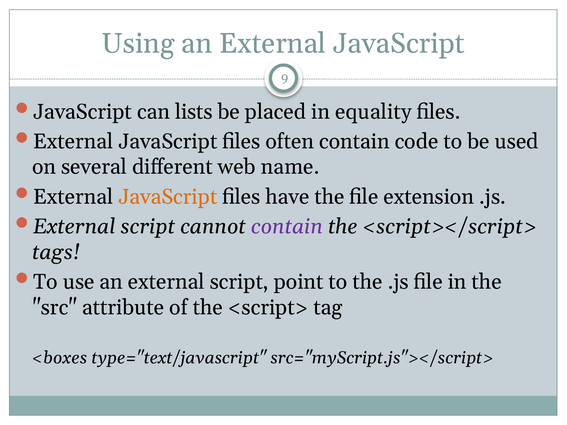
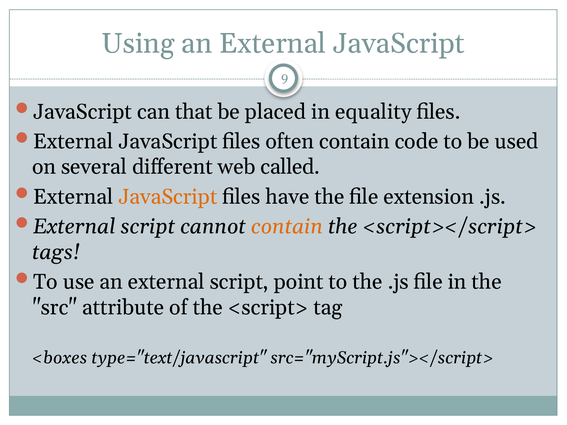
lists: lists -> that (194, 112)
name: name -> called (290, 167)
contain colour: purple -> orange (287, 227)
